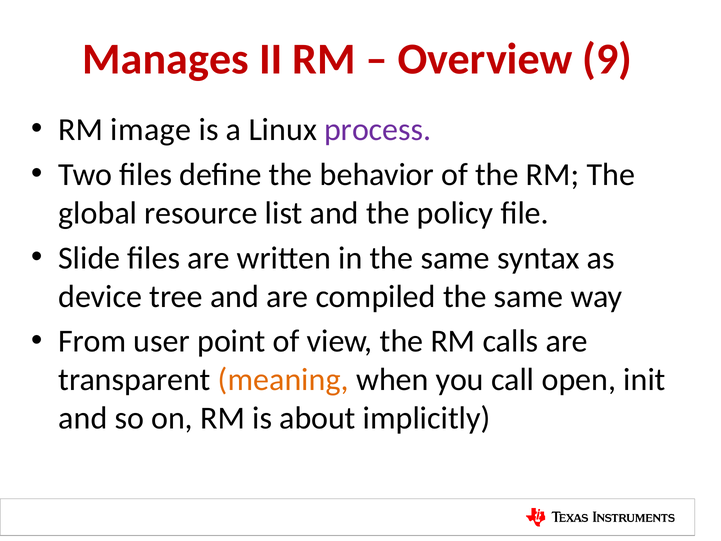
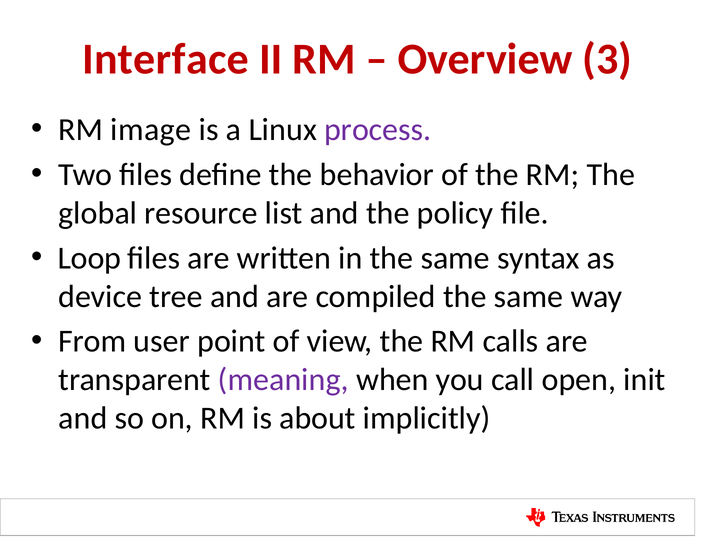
Manages: Manages -> Interface (165, 59)
9: 9 -> 3 (607, 59)
Slide: Slide -> Loop (89, 258)
meaning colour: orange -> purple (283, 380)
